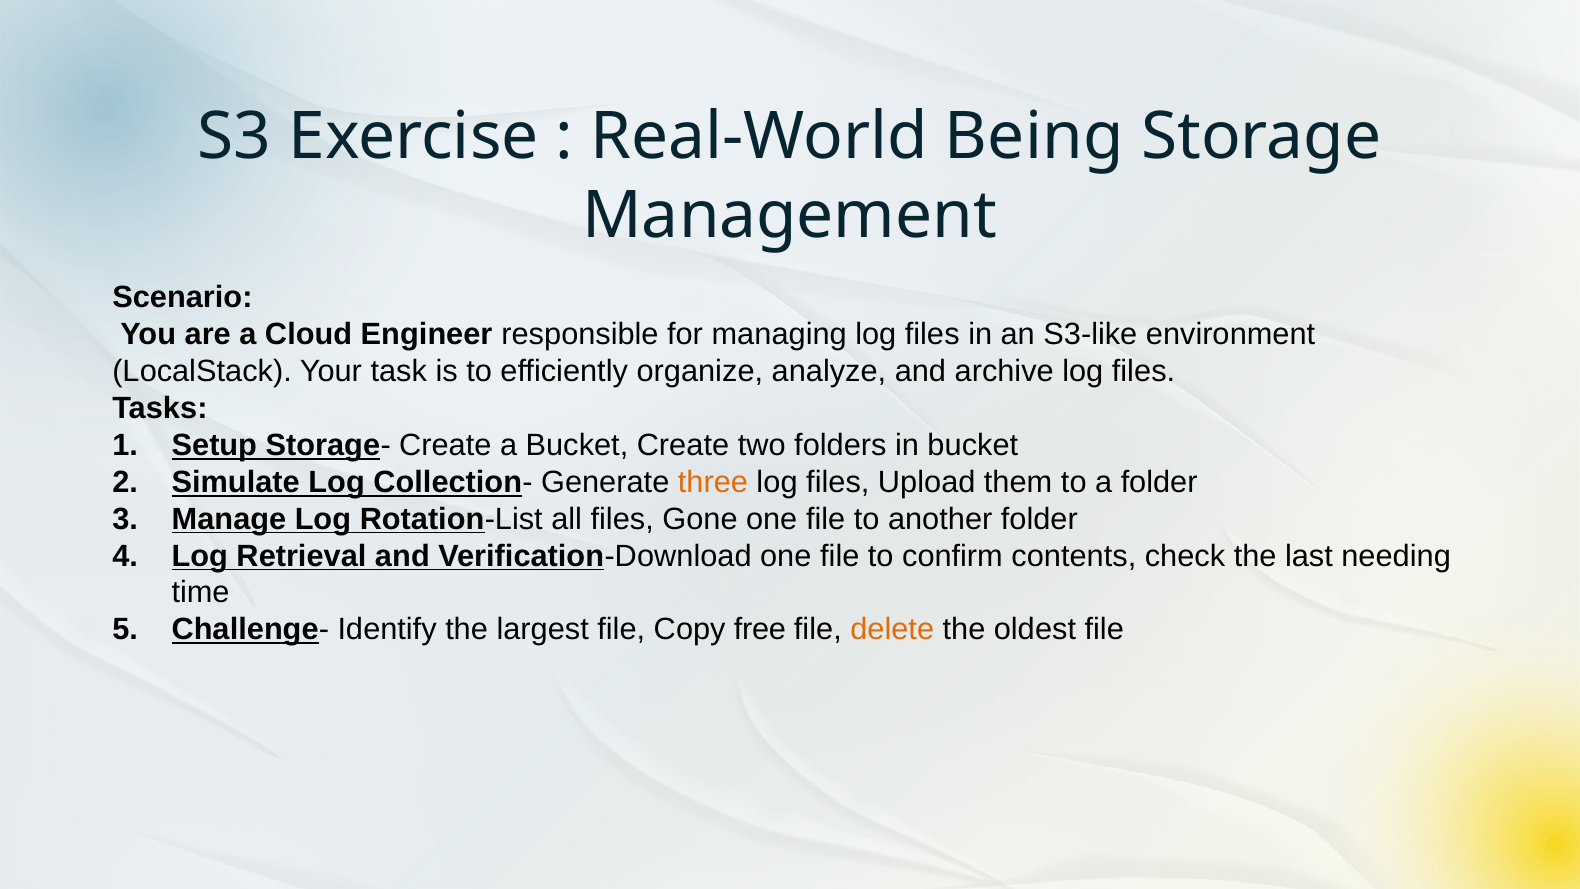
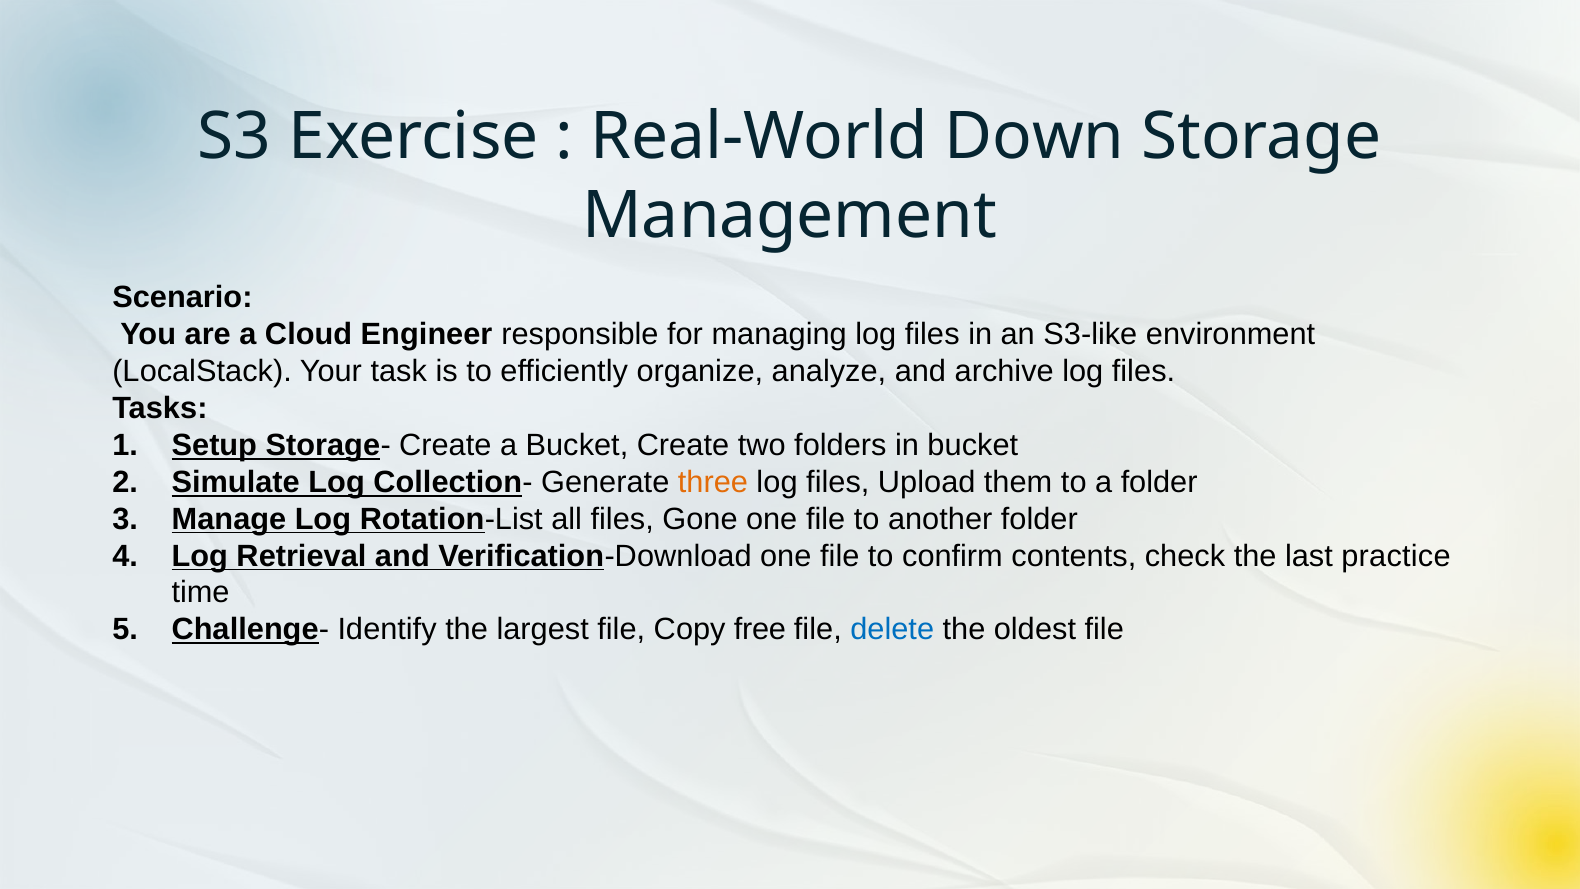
Being: Being -> Down (1035, 137)
needing: needing -> practice (1396, 556)
delete colour: orange -> blue (892, 630)
